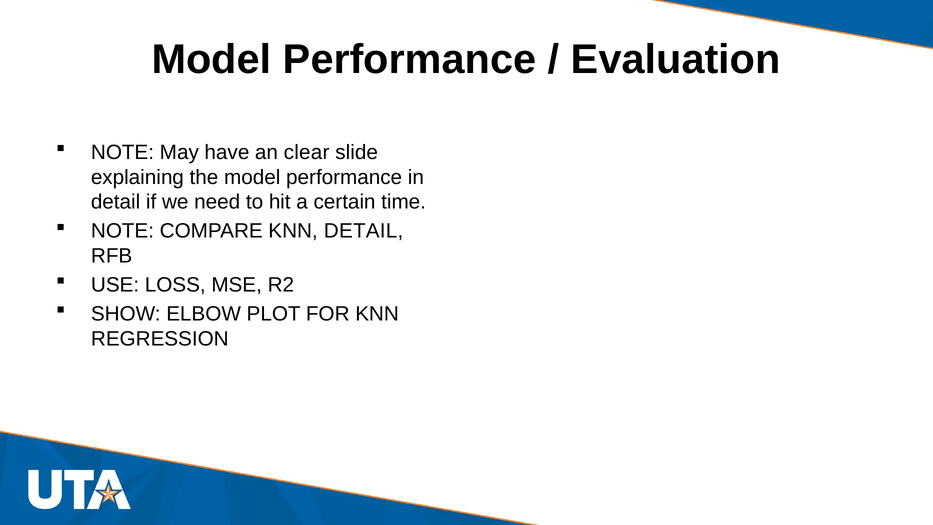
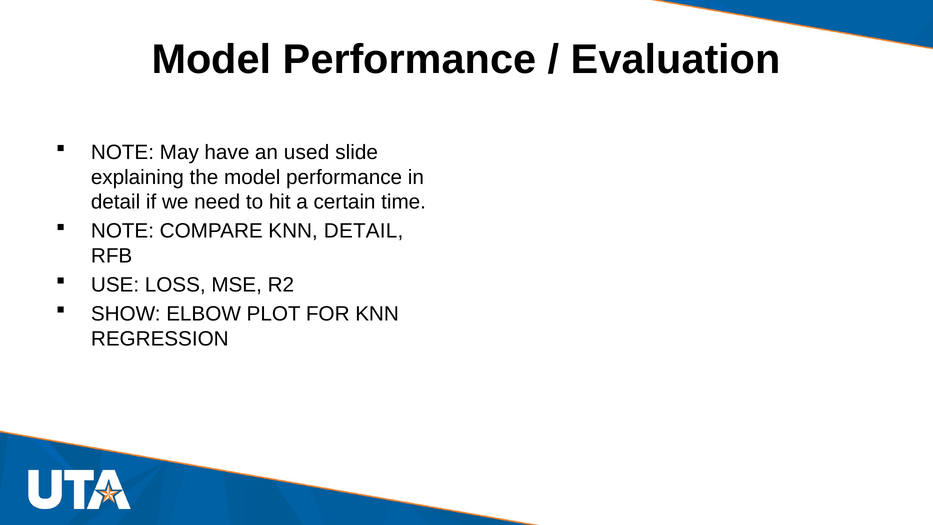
clear: clear -> used (307, 152)
